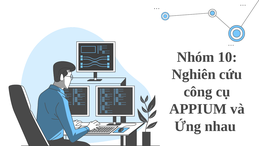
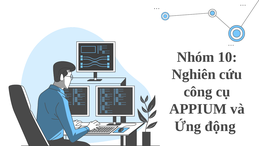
nhau: nhau -> động (220, 126)
